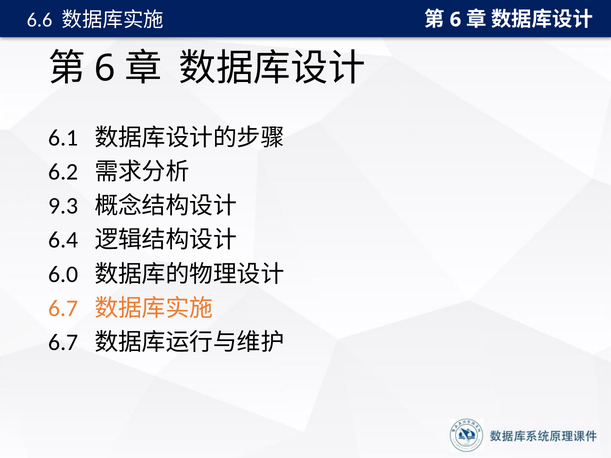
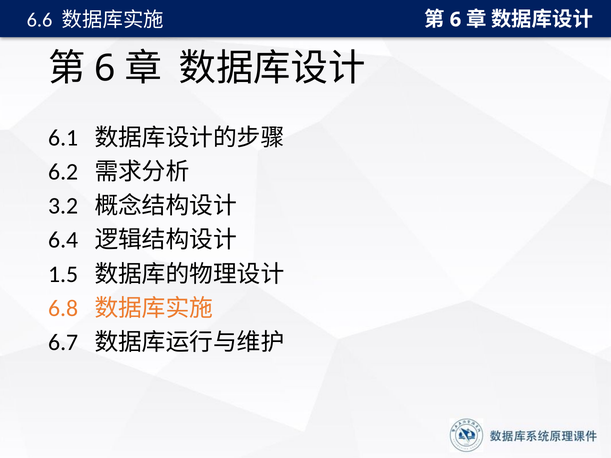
9.3: 9.3 -> 3.2 (63, 206)
6.0: 6.0 -> 1.5 (63, 274)
6.7: 6.7 -> 6.8 (63, 309)
